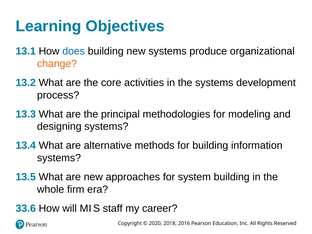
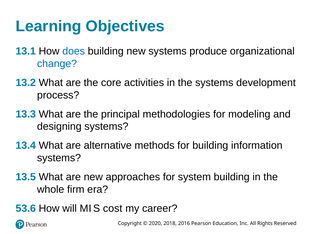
change colour: orange -> blue (57, 64)
33.6: 33.6 -> 53.6 (26, 208)
staff: staff -> cost (113, 208)
